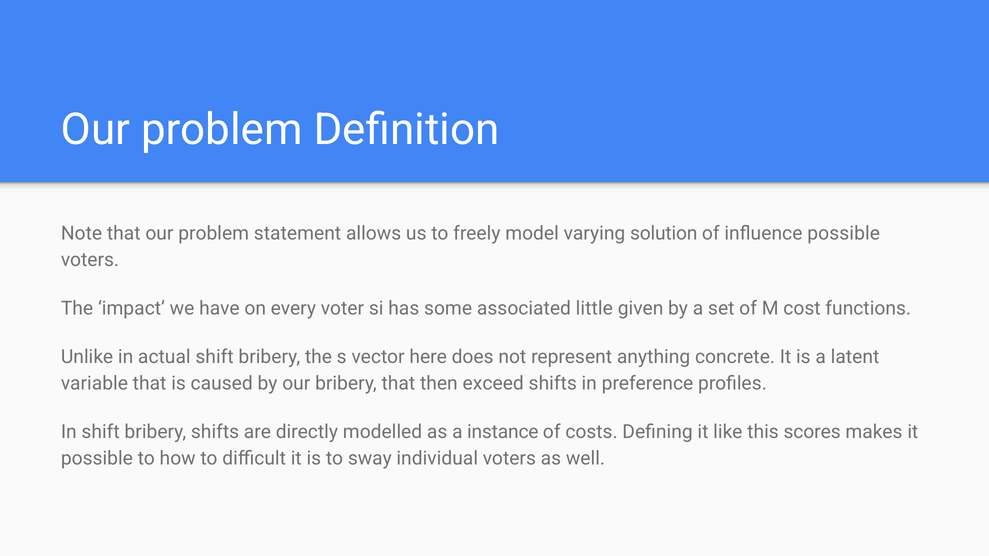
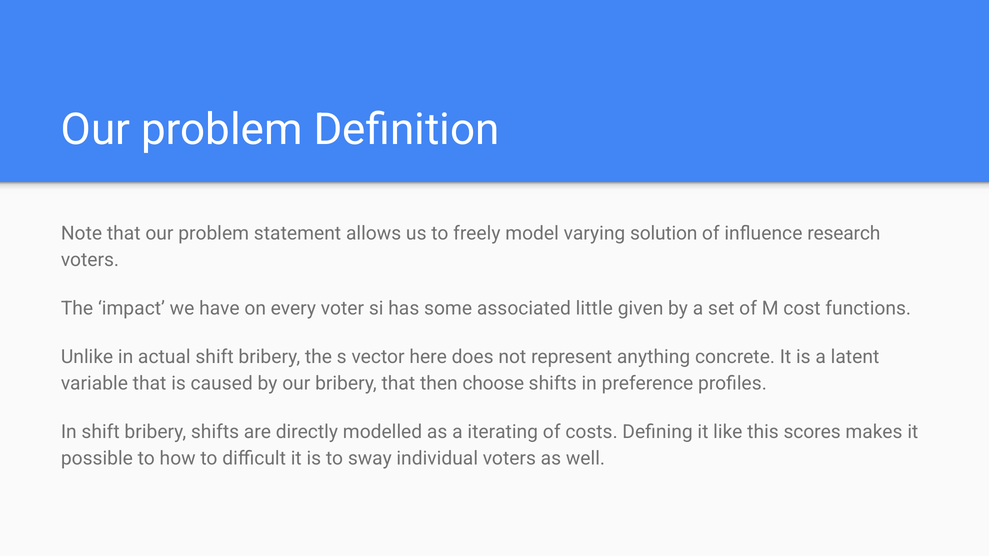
influence possible: possible -> research (844, 234)
exceed: exceed -> choose (493, 384)
instance: instance -> iterating (503, 432)
